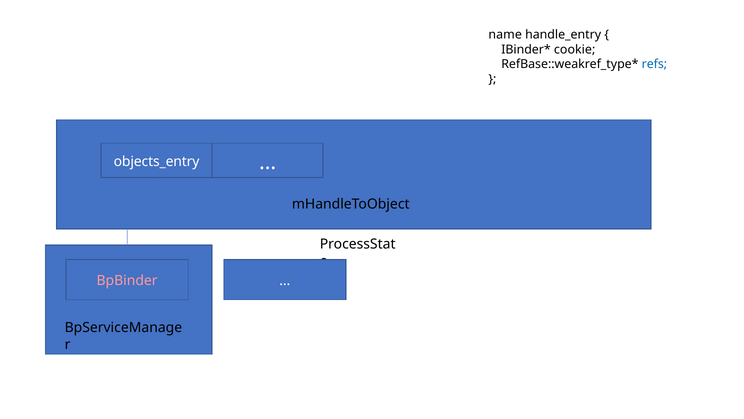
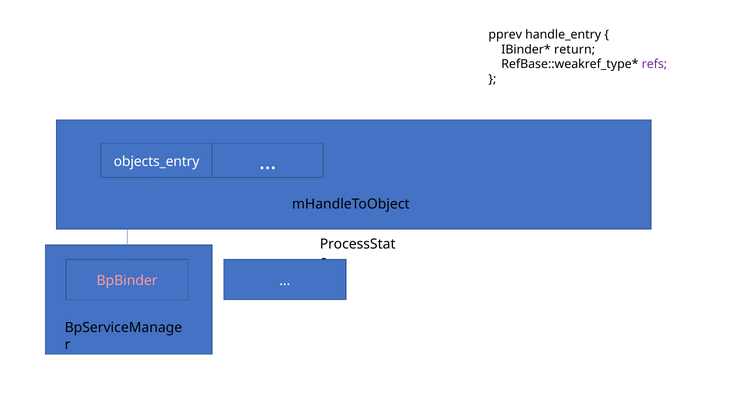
name: name -> pprev (505, 34)
cookie: cookie -> return (575, 49)
refs colour: blue -> purple (654, 64)
